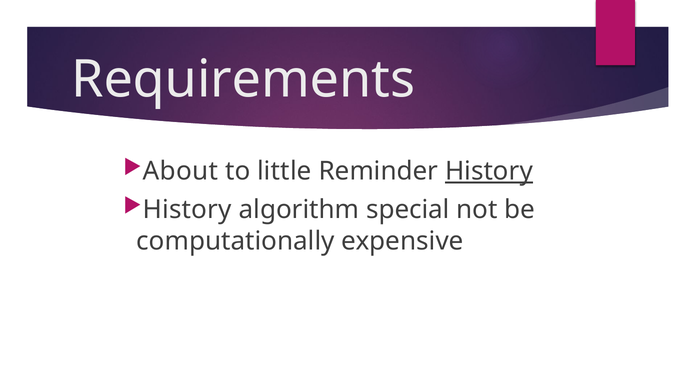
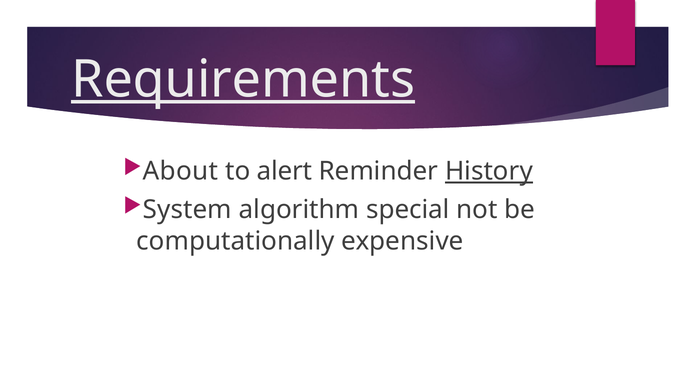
Requirements underline: none -> present (243, 79)
little: little -> alert (285, 172)
History: History -> System (187, 210)
